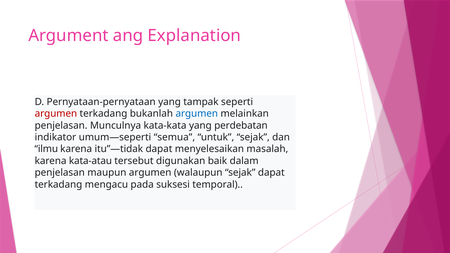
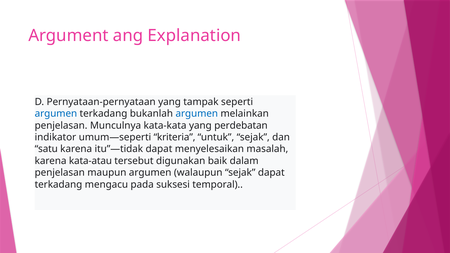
argumen colour: red -> blue (56, 114)
semua: semua -> kriteria (174, 137)
ilmu: ilmu -> satu (46, 149)
